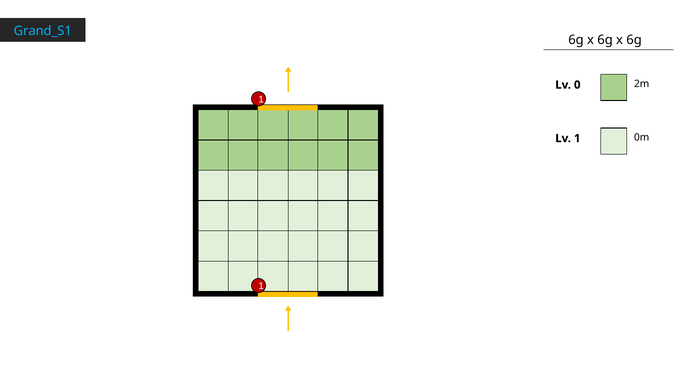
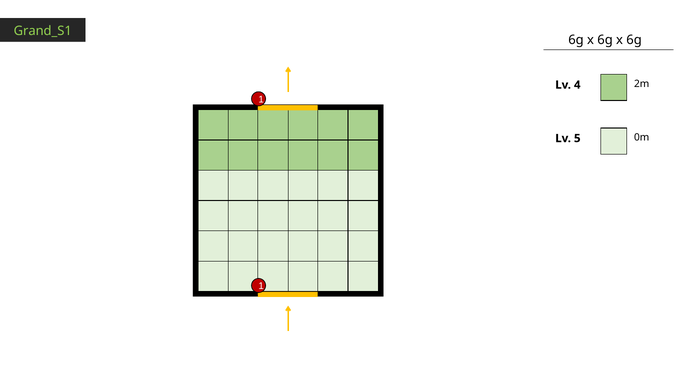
Grand_S1 colour: light blue -> light green (43, 31)
0: 0 -> 4 (577, 85)
Lv 1: 1 -> 5 (577, 138)
